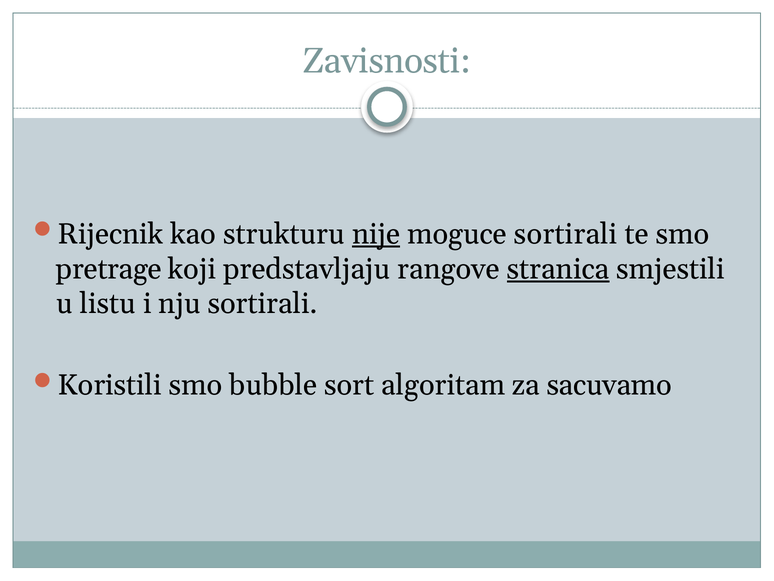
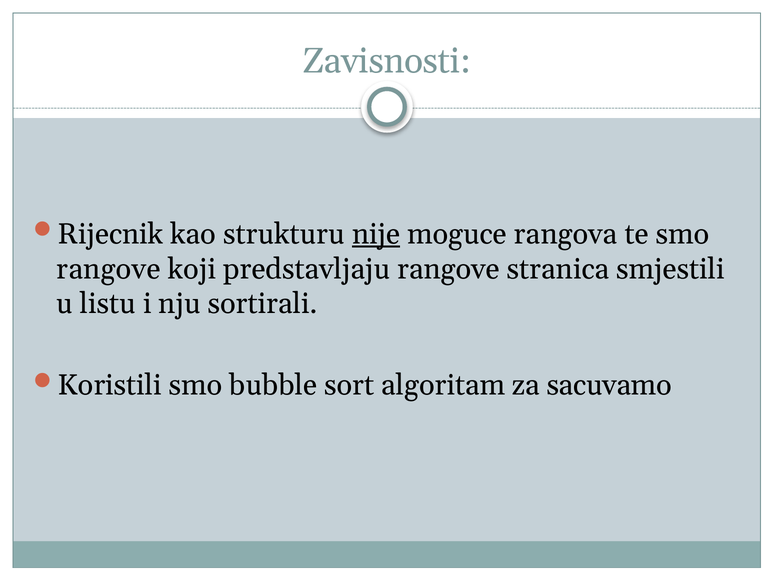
moguce sortirali: sortirali -> rangova (566, 234)
pretrage: pretrage -> rangove (109, 269)
stranica underline: present -> none (558, 269)
